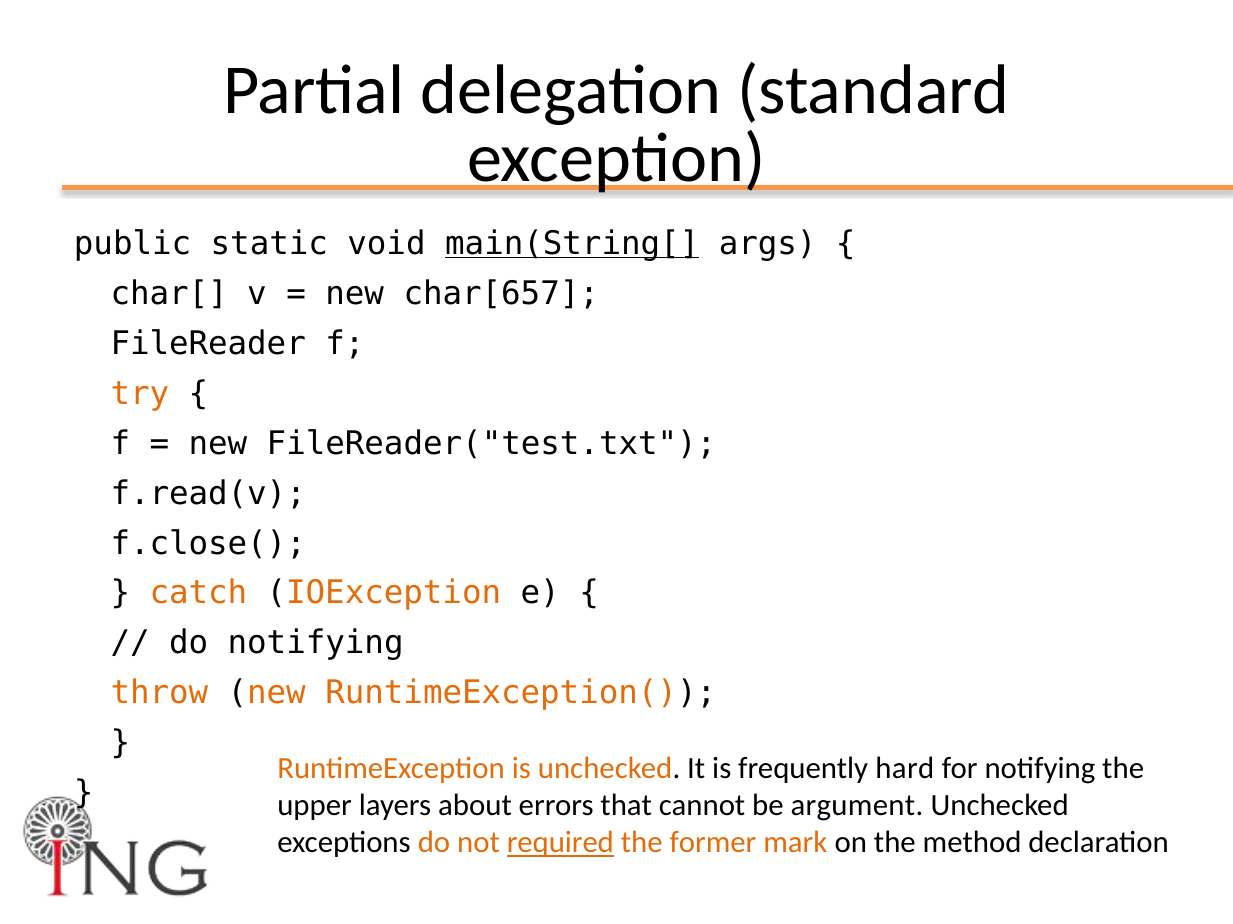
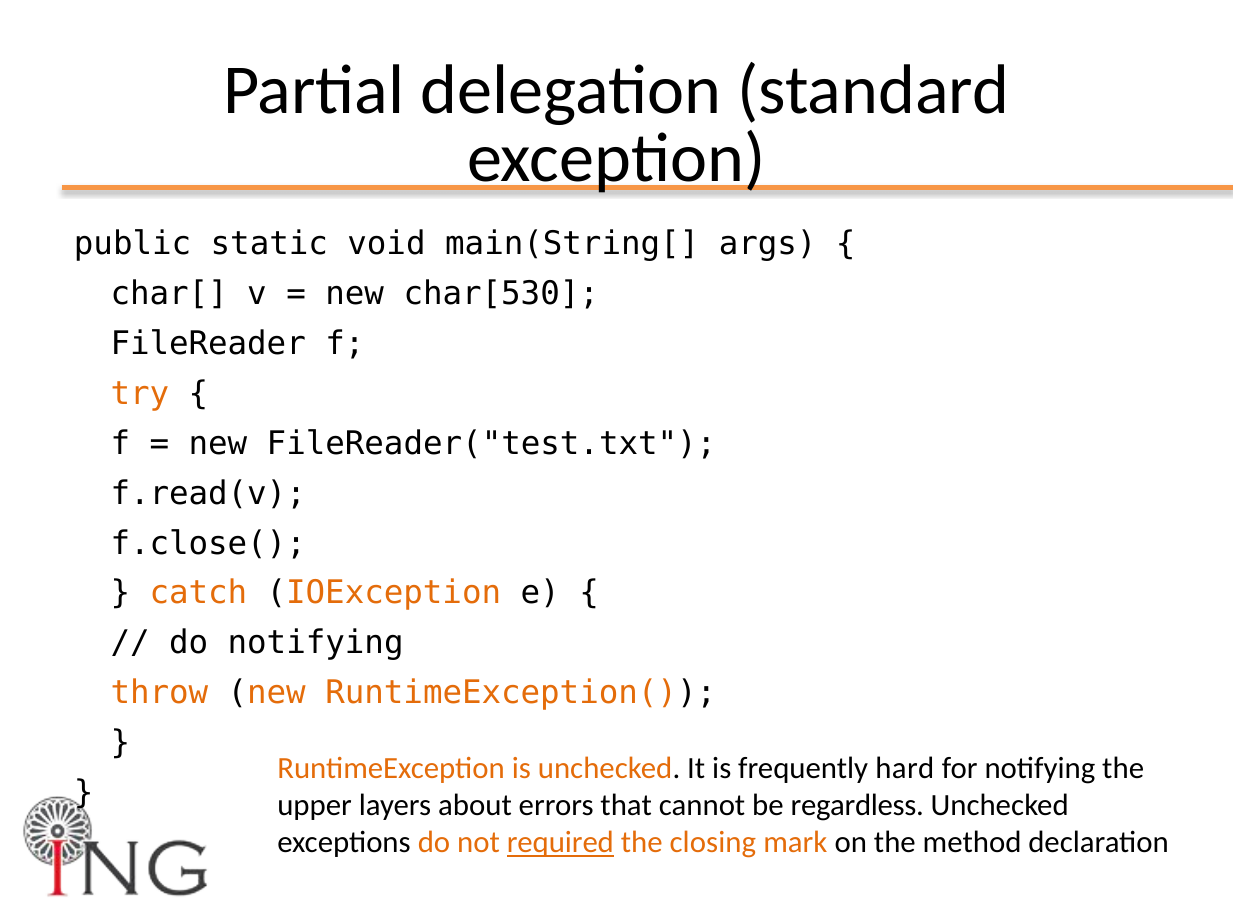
main(String[ underline: present -> none (572, 244)
char[657: char[657 -> char[530 (501, 294)
argument: argument -> regardless (857, 806)
former: former -> closing (713, 843)
